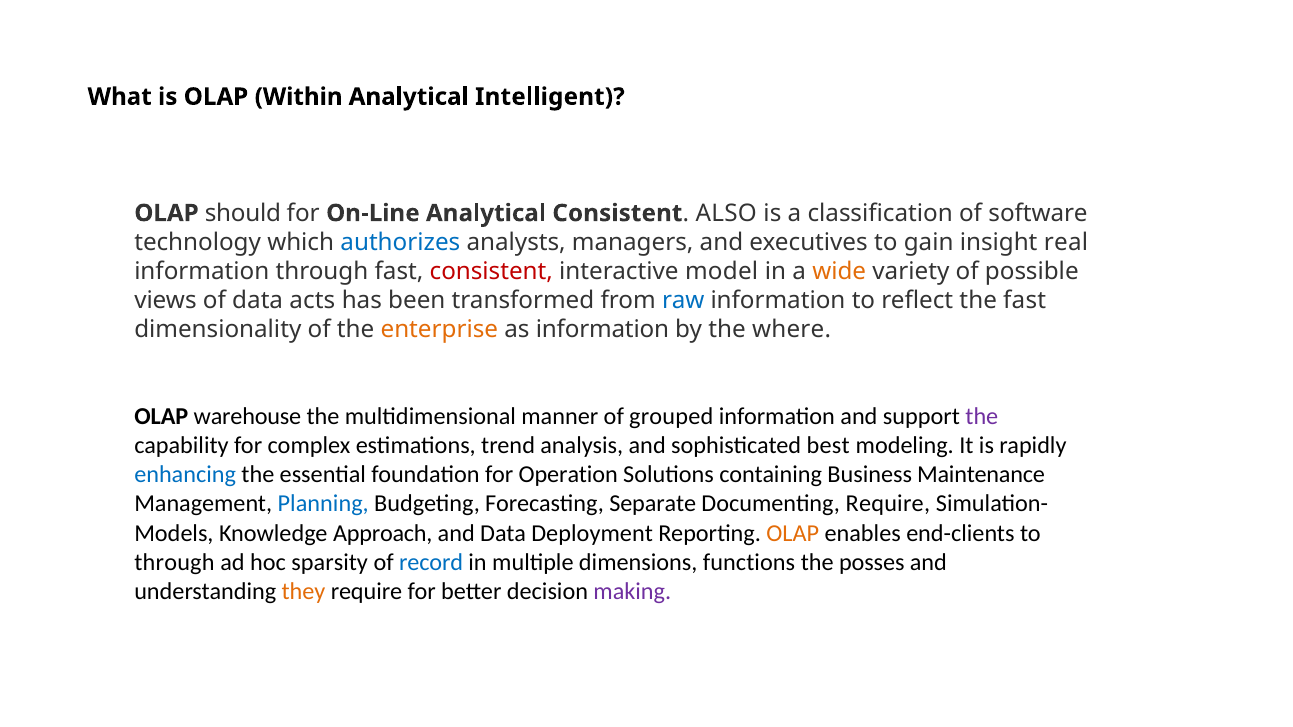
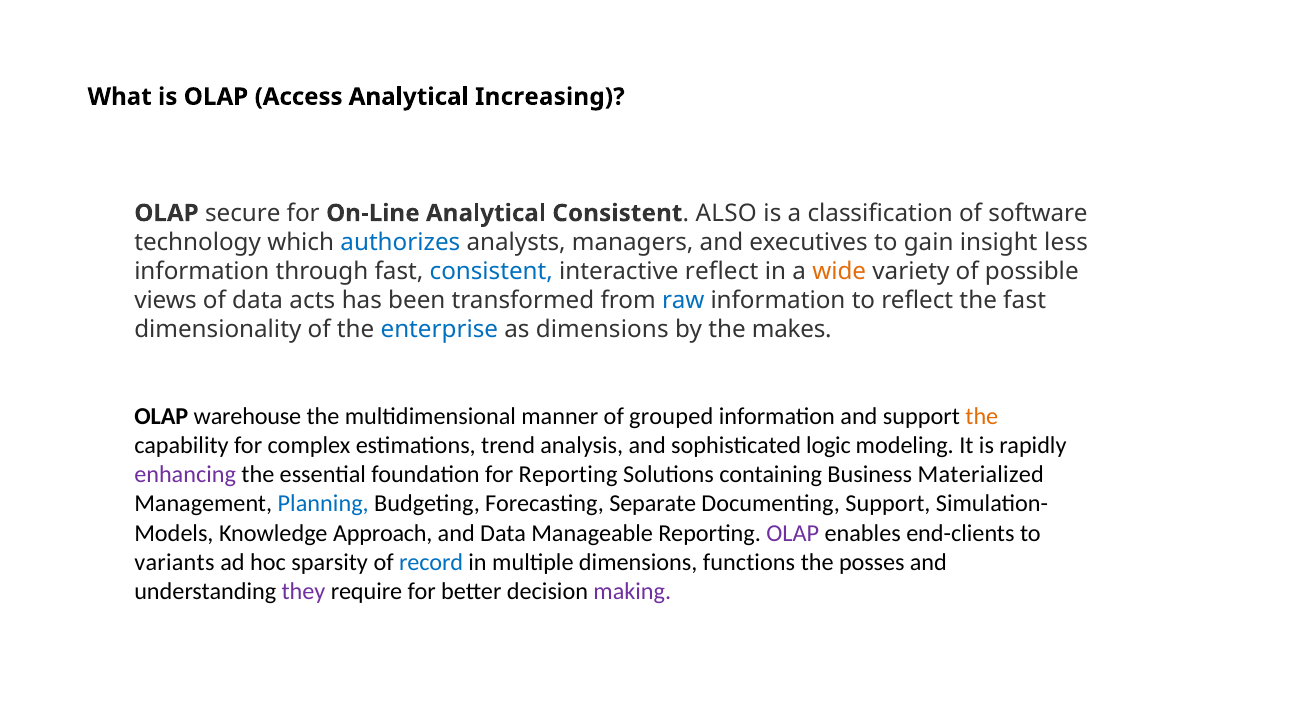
Within: Within -> Access (299, 97)
Intelligent: Intelligent -> Increasing (550, 97)
should: should -> secure (243, 213)
real: real -> less (1066, 242)
consistent colour: red -> blue (491, 271)
interactive model: model -> reflect (722, 271)
enterprise colour: orange -> blue (439, 330)
as information: information -> dimensions (602, 330)
where: where -> makes (792, 330)
the colour: purple -> orange (982, 417)
best: best -> logic (829, 446)
enhancing colour: blue -> purple (185, 475)
for Operation: Operation -> Reporting (568, 475)
Maintenance: Maintenance -> Materialized (981, 475)
Documenting Require: Require -> Support (888, 504)
Deployment: Deployment -> Manageable (592, 533)
OLAP colour: orange -> purple (793, 533)
through: through -> variants (174, 562)
they colour: orange -> purple (304, 591)
